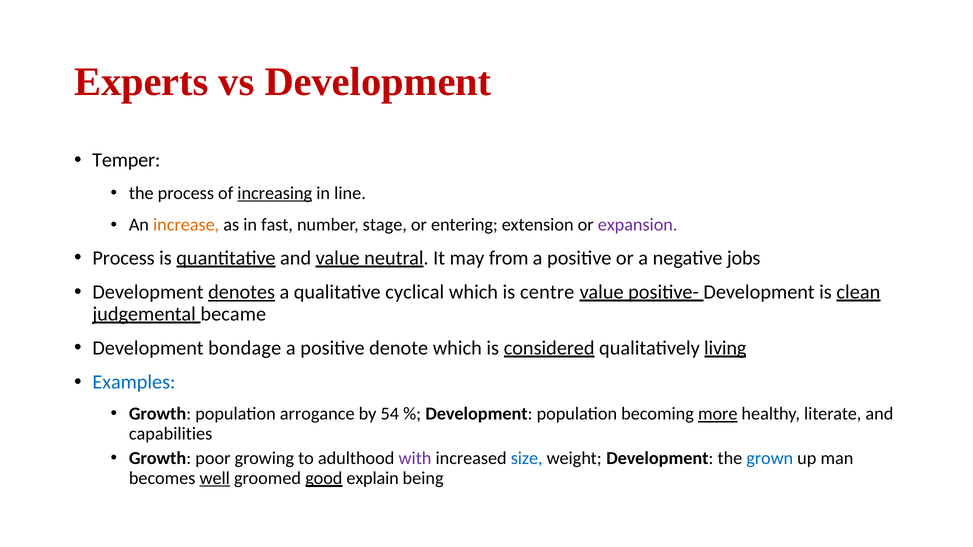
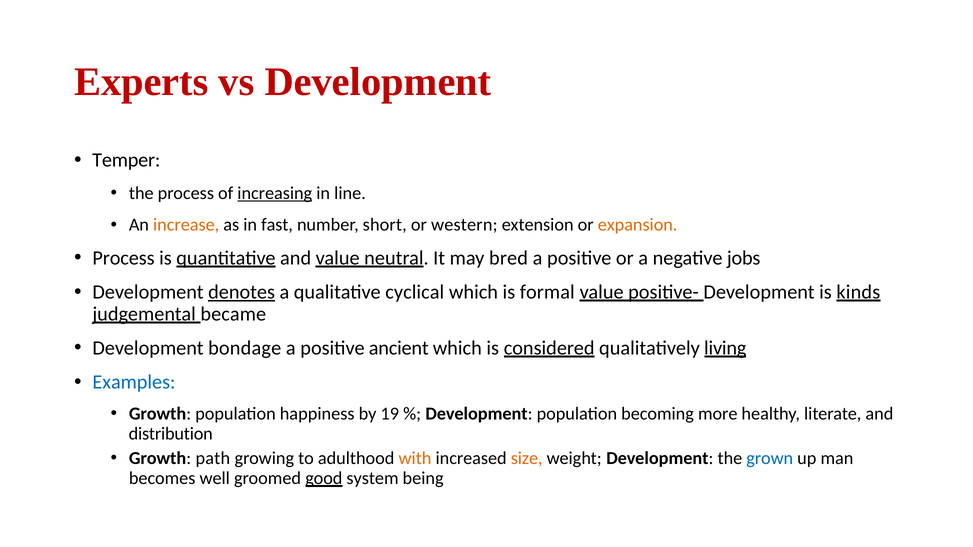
stage: stage -> short (385, 225)
entering: entering -> western (464, 225)
expansion colour: purple -> orange (638, 225)
from: from -> bred (509, 258)
centre: centre -> formal (547, 292)
clean: clean -> kinds (858, 292)
denote: denote -> ancient (399, 348)
arrogance: arrogance -> happiness (317, 414)
54: 54 -> 19 (390, 414)
more underline: present -> none (718, 414)
capabilities: capabilities -> distribution (171, 434)
poor: poor -> path (213, 459)
with colour: purple -> orange (415, 459)
size colour: blue -> orange (527, 459)
well underline: present -> none (215, 478)
explain: explain -> system (373, 478)
